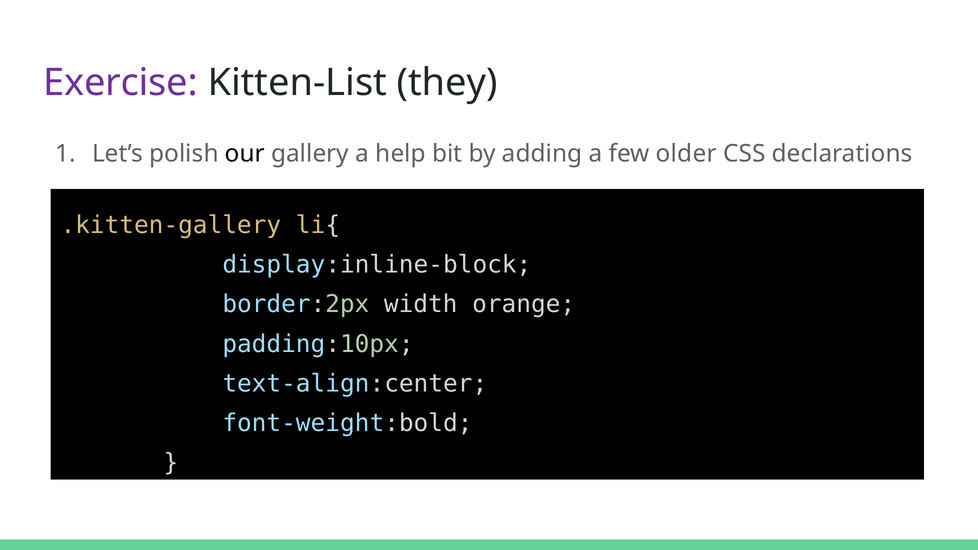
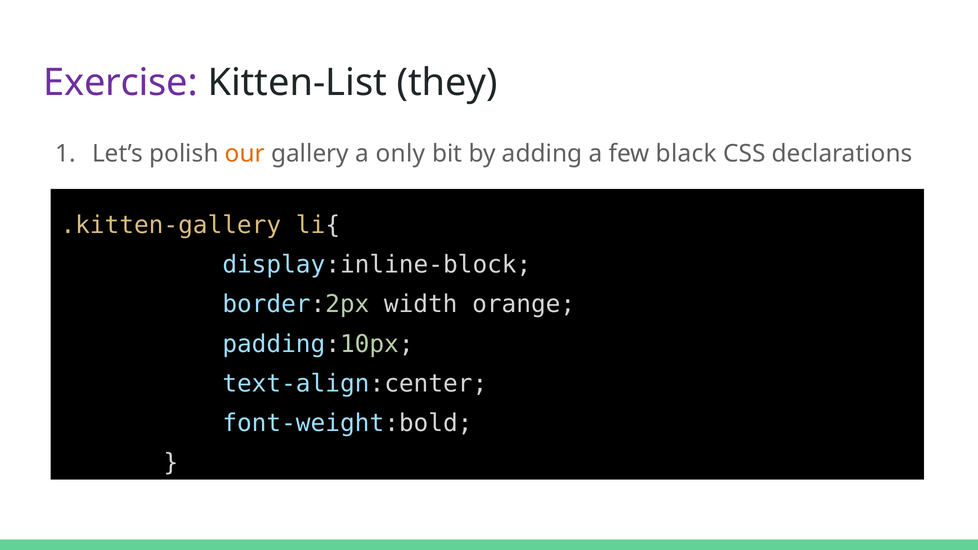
our colour: black -> orange (245, 154)
help: help -> only (400, 154)
older: older -> black (686, 154)
